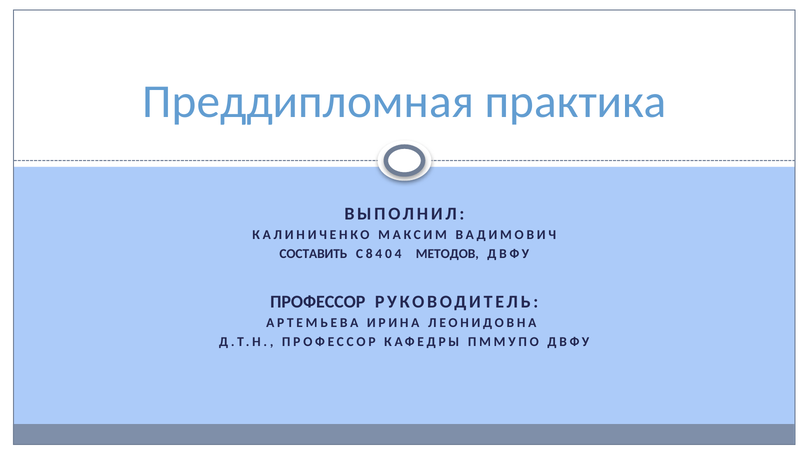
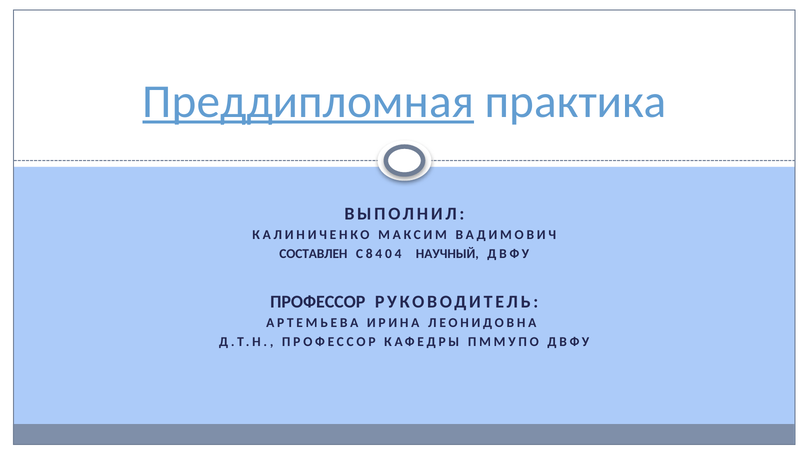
Преддипломная underline: none -> present (308, 102)
СОСТАВИТЬ: СОСТАВИТЬ -> СОСТАВЛЕН (313, 254)
МЕТОДОВ: МЕТОДОВ -> НАУЧНЫЙ (447, 254)
